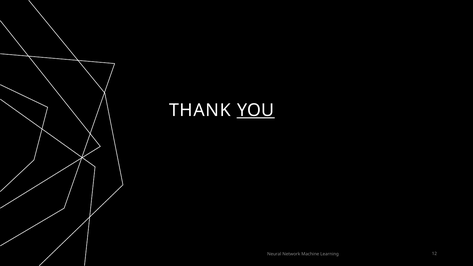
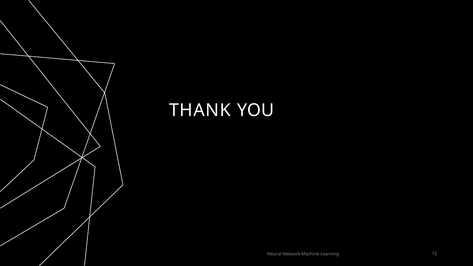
YOU underline: present -> none (256, 110)
